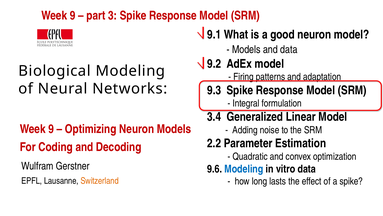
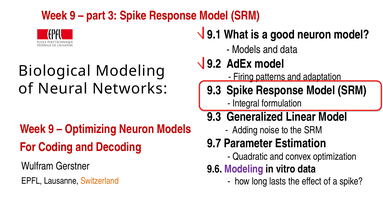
3.4: 3.4 -> 9.3 (214, 117)
2.2: 2.2 -> 9.7 (214, 143)
Modeling colour: blue -> purple (244, 169)
